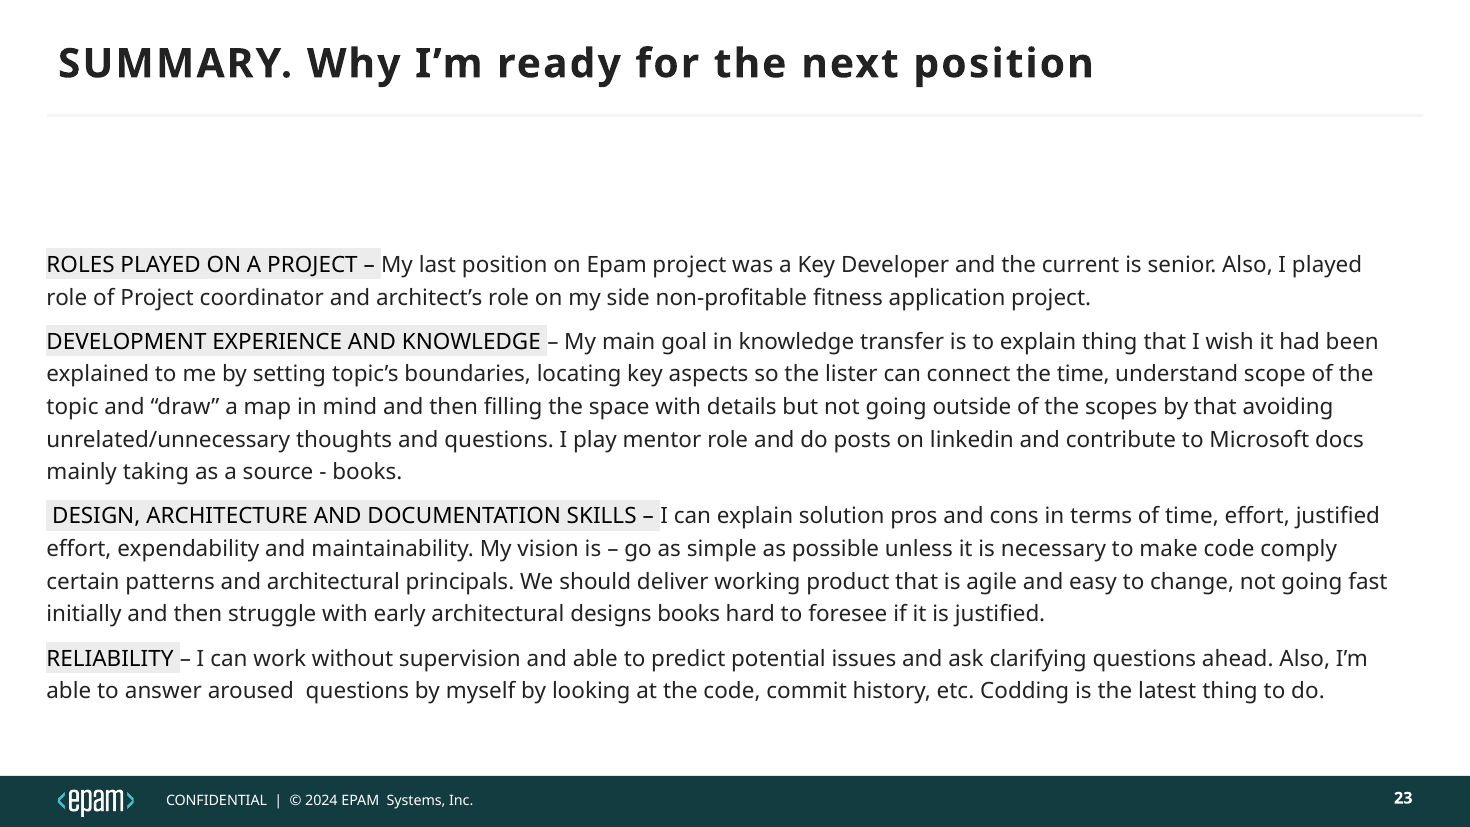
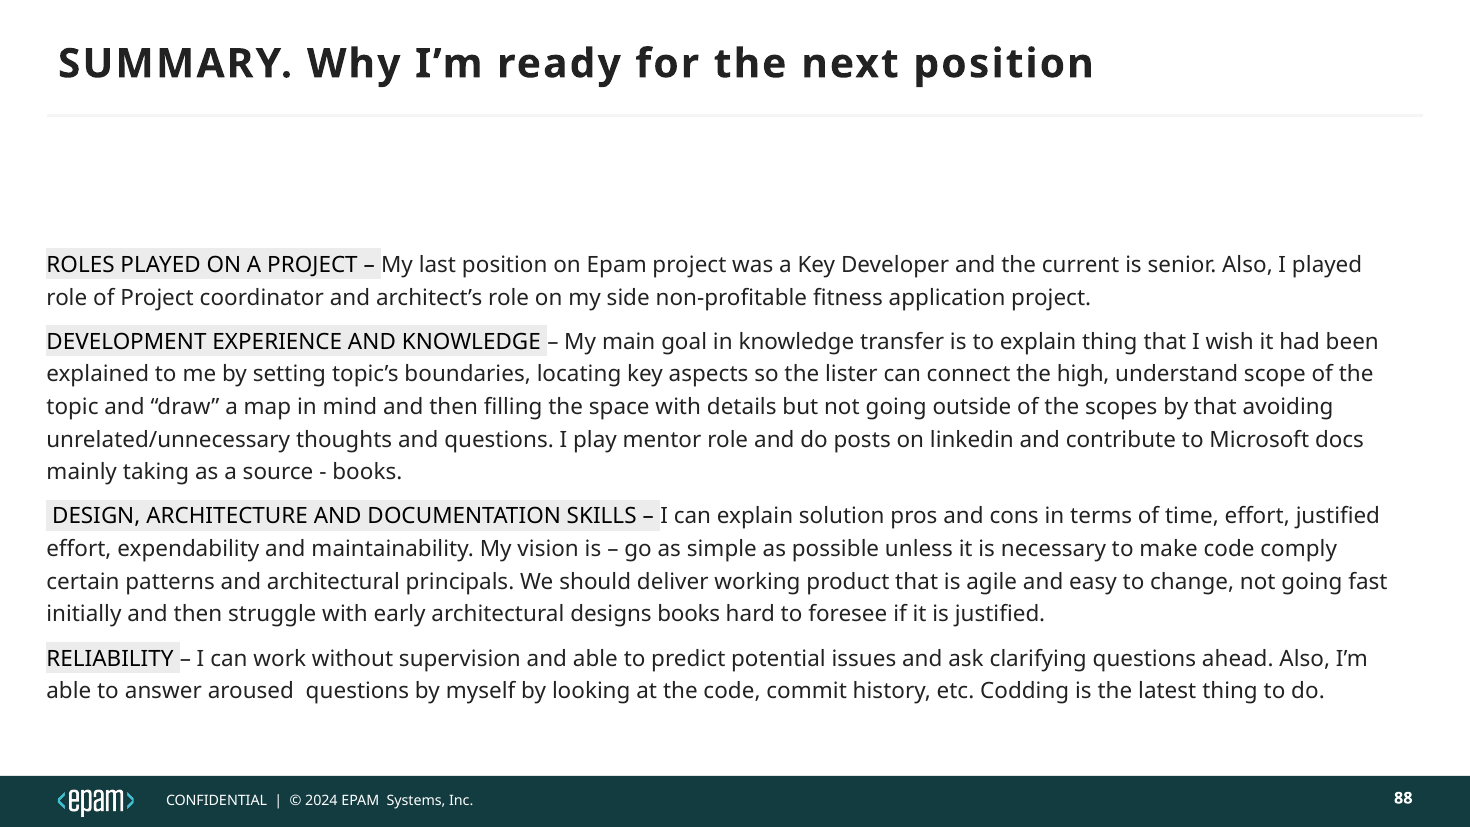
the time: time -> high (1083, 374)
23: 23 -> 88 (1403, 798)
